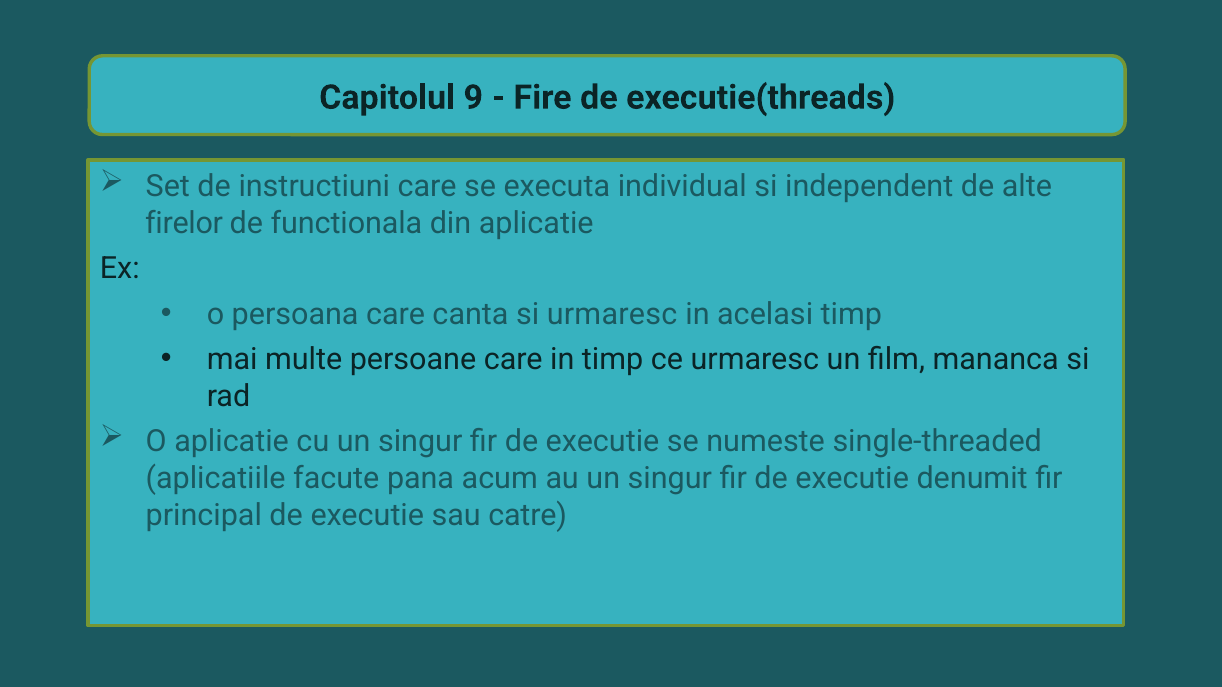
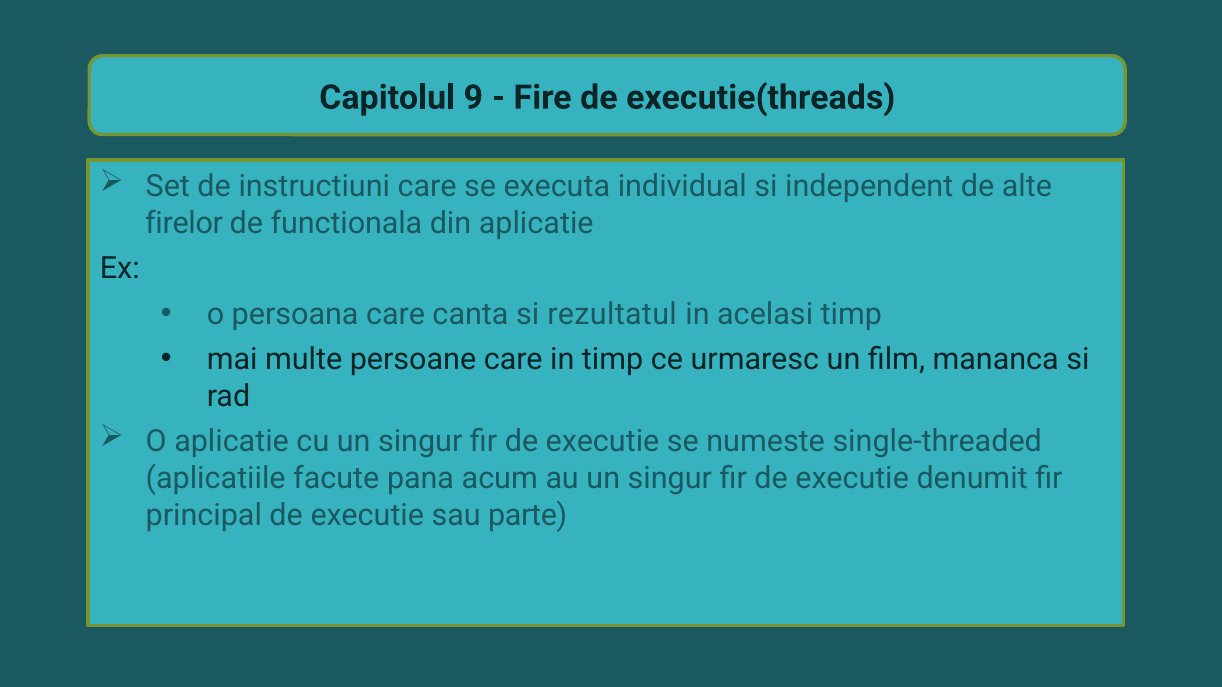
si urmaresc: urmaresc -> rezultatul (612, 314)
catre: catre -> parte (528, 515)
